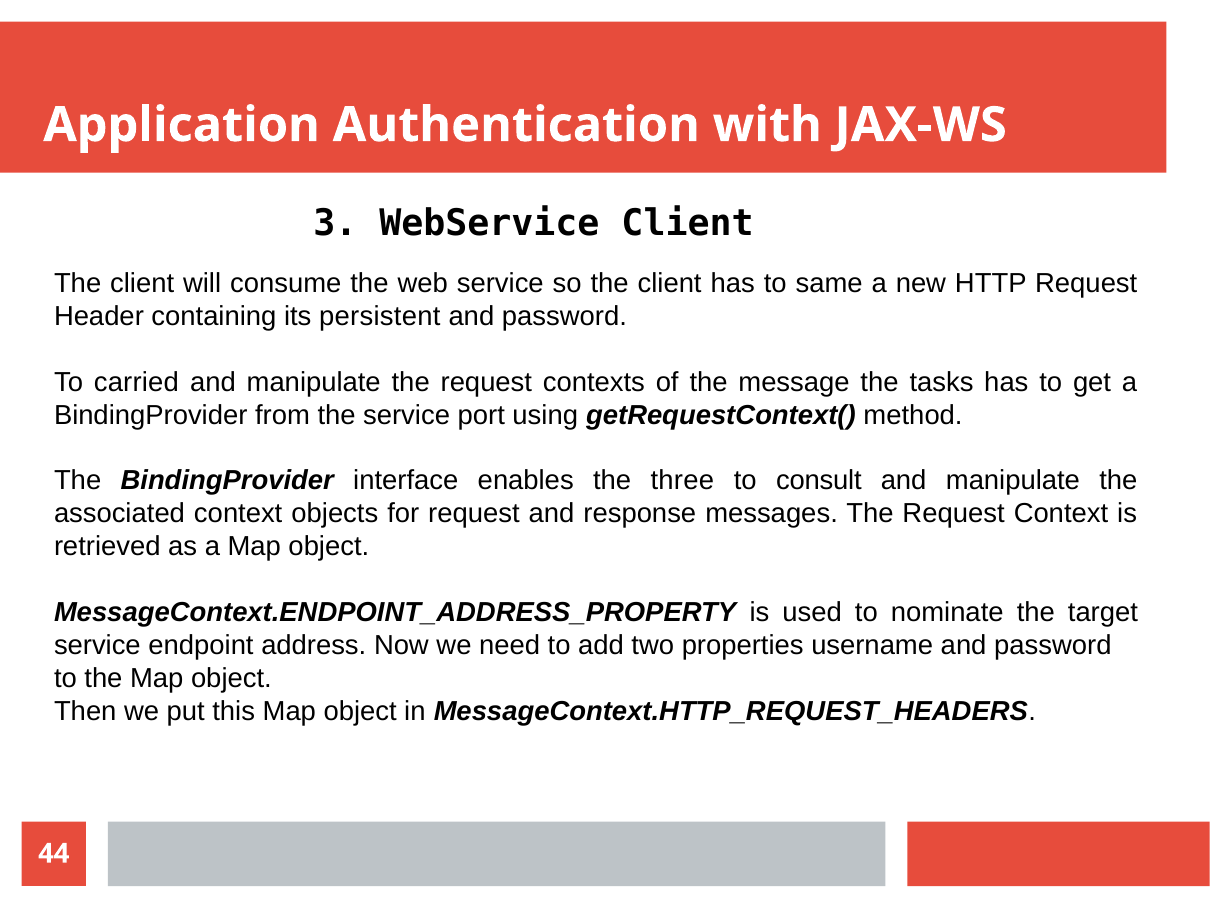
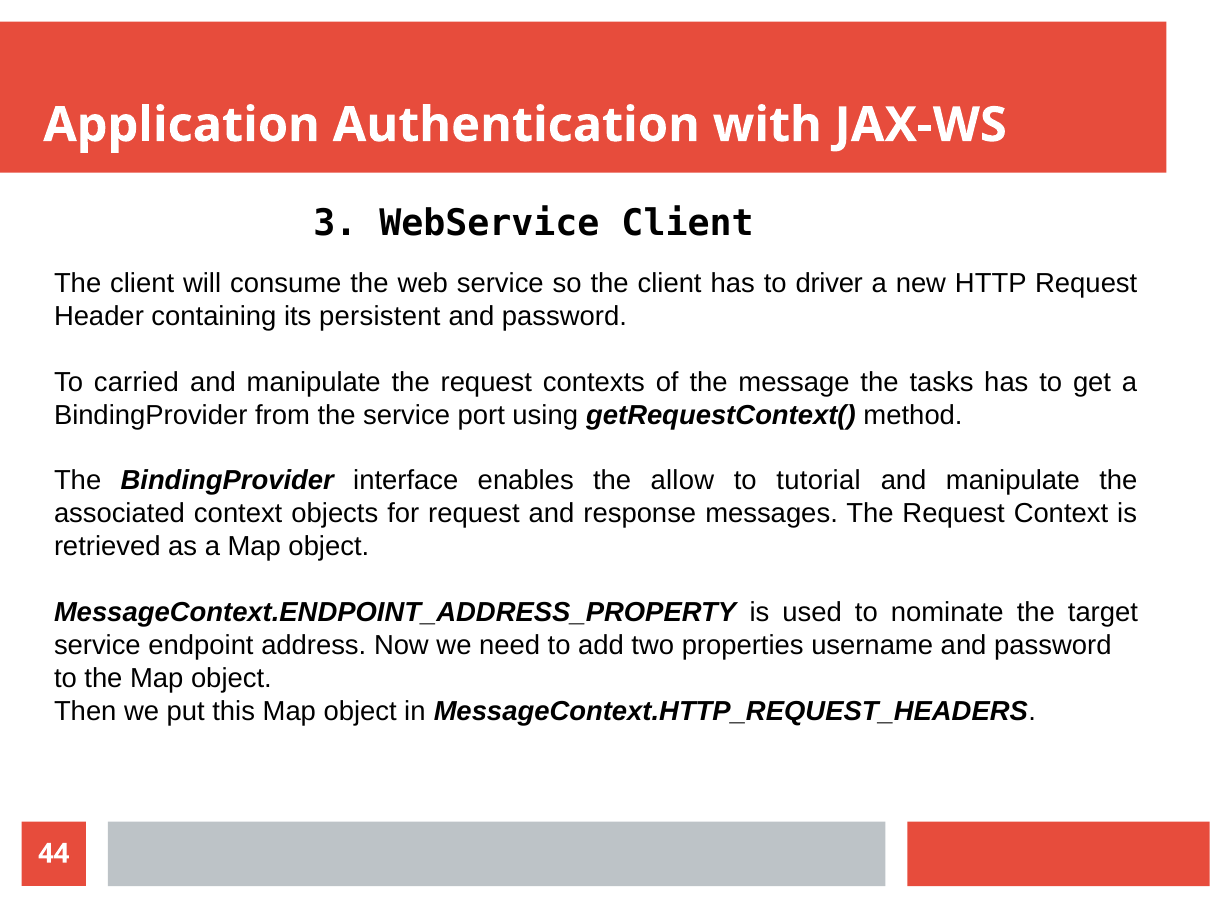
same: same -> driver (829, 283)
three: three -> allow (682, 481)
consult: consult -> tutorial (819, 481)
